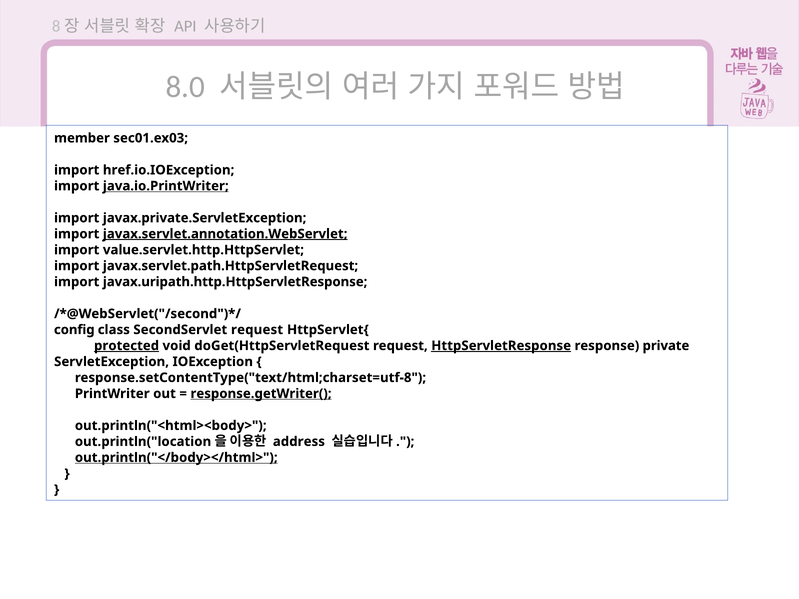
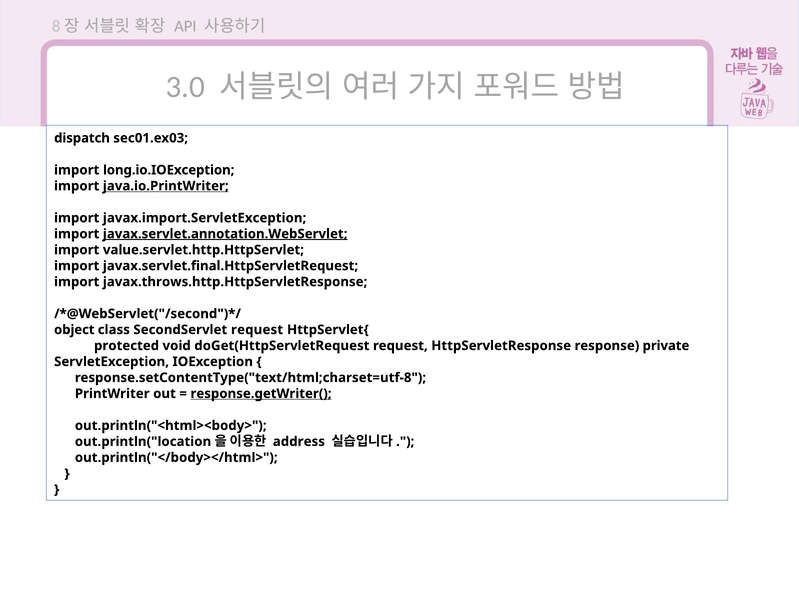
8.0: 8.0 -> 3.0 (185, 87)
member: member -> dispatch (82, 138)
href.io.IOException: href.io.IOException -> long.io.IOException (169, 170)
javax.private.ServletException: javax.private.ServletException -> javax.import.ServletException (205, 218)
javax.servlet.path.HttpServletRequest: javax.servlet.path.HttpServletRequest -> javax.servlet.final.HttpServletRequest (231, 266)
javax.uripath.http.HttpServletResponse: javax.uripath.http.HttpServletResponse -> javax.throws.http.HttpServletResponse (235, 282)
config: config -> object (74, 330)
protected underline: present -> none (127, 346)
HttpServletResponse underline: present -> none (501, 346)
out.println("</body></html> underline: present -> none (176, 458)
